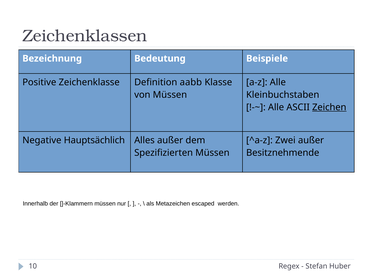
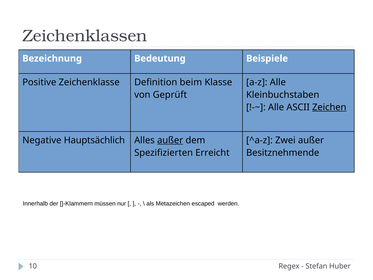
aabb: aabb -> beim (191, 82)
von Müssen: Müssen -> Geprüft (170, 95)
außer underline: none -> present (170, 140)
Spezifizierten Müssen: Müssen -> Erreicht (212, 153)
